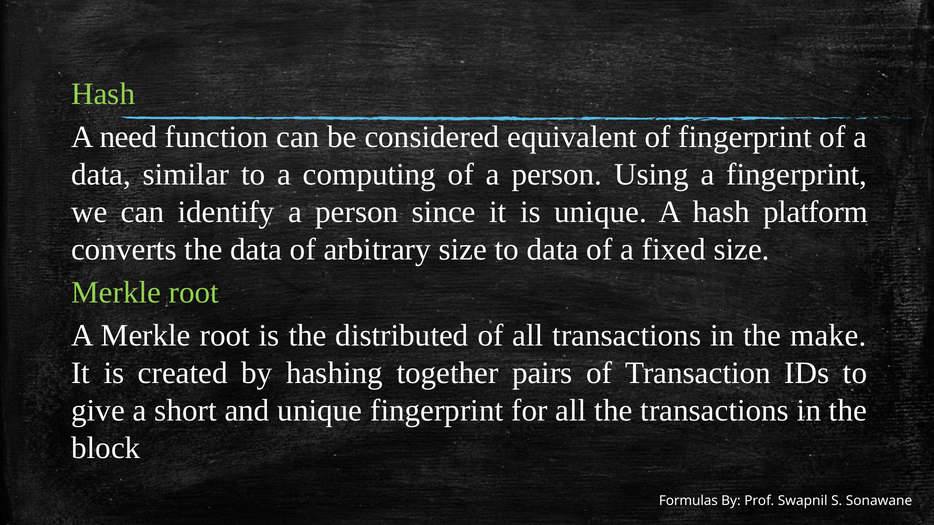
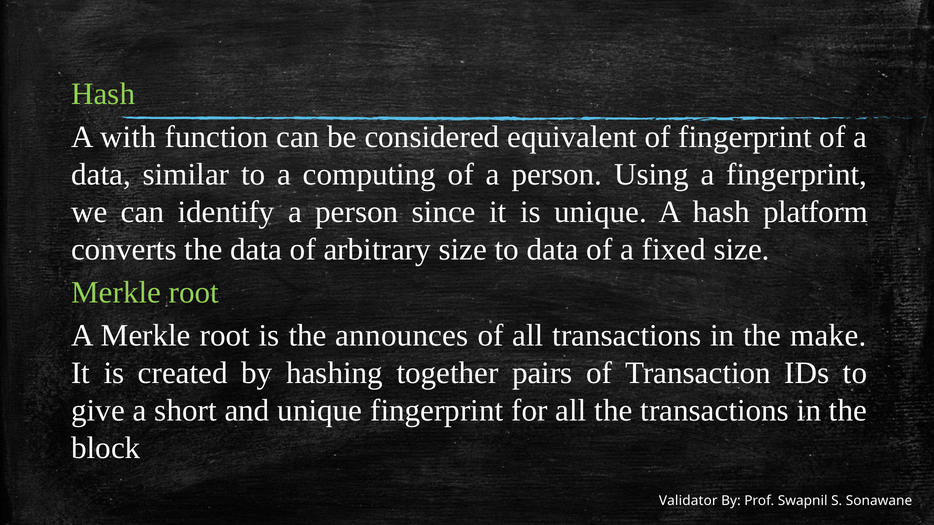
need: need -> with (128, 137)
distributed: distributed -> announces (402, 336)
Formulas: Formulas -> Validator (688, 501)
